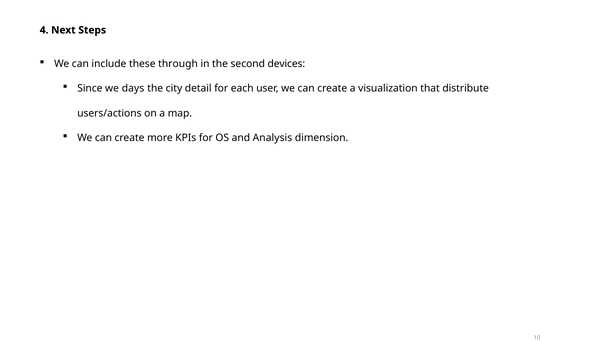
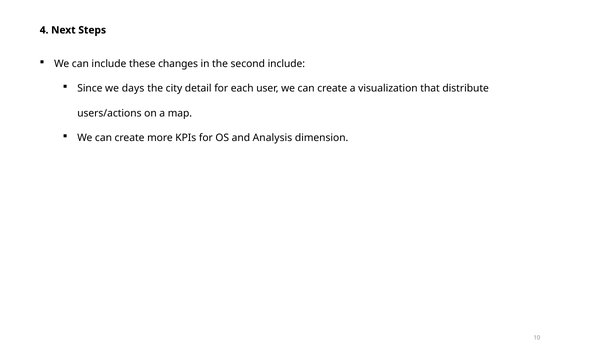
through: through -> changes (178, 64)
second devices: devices -> include (286, 64)
